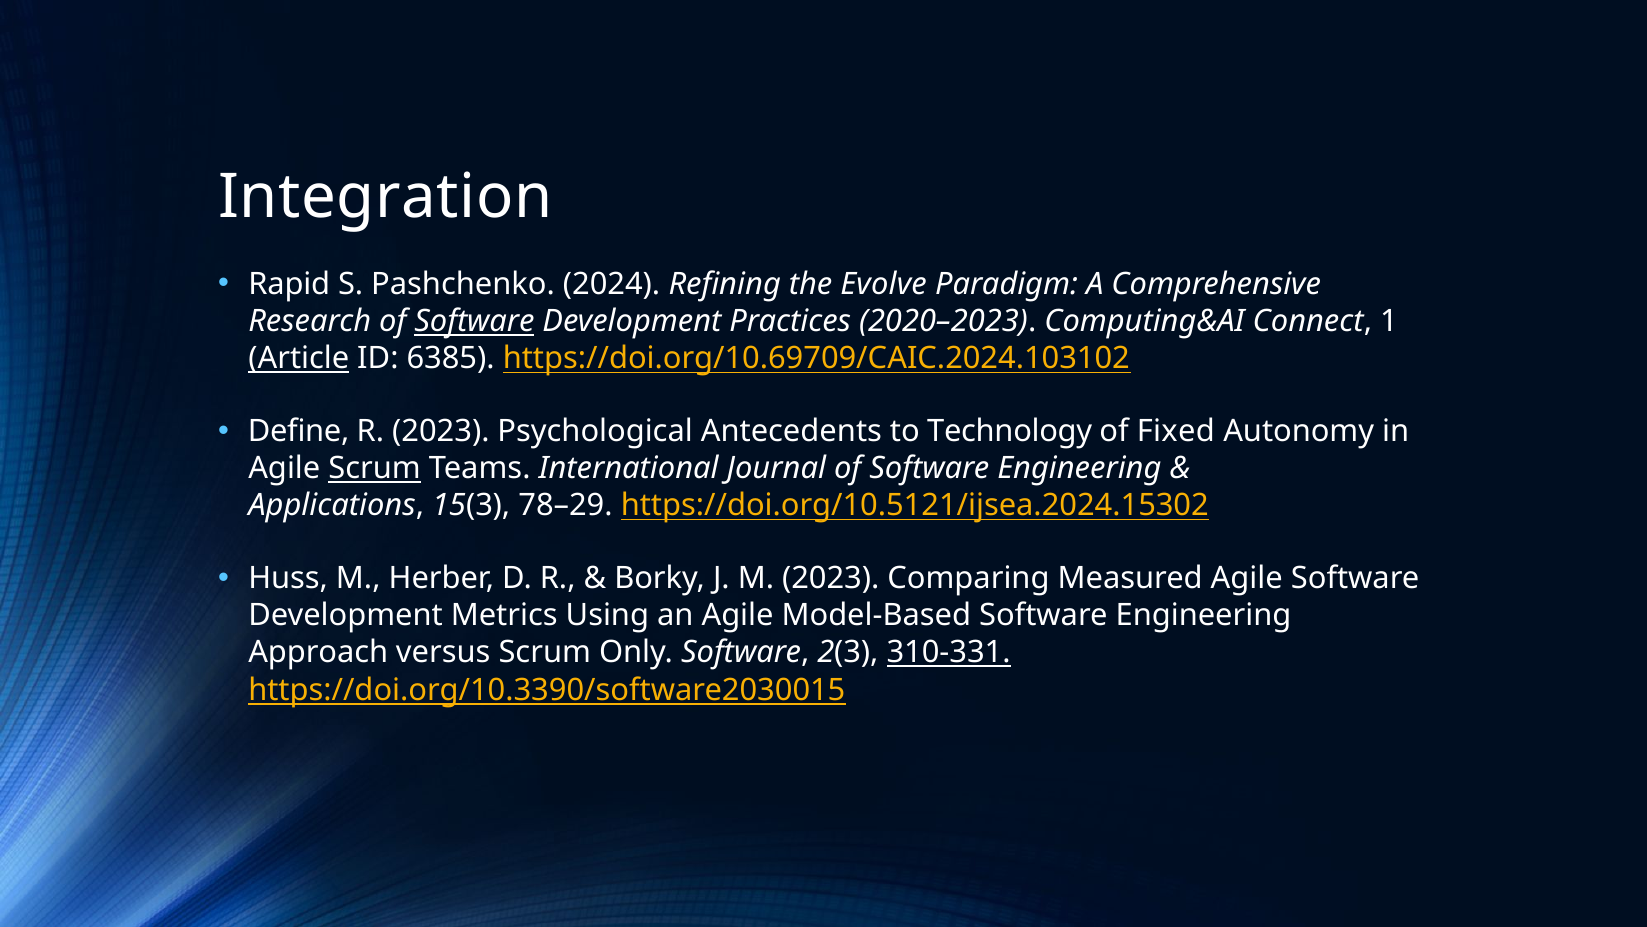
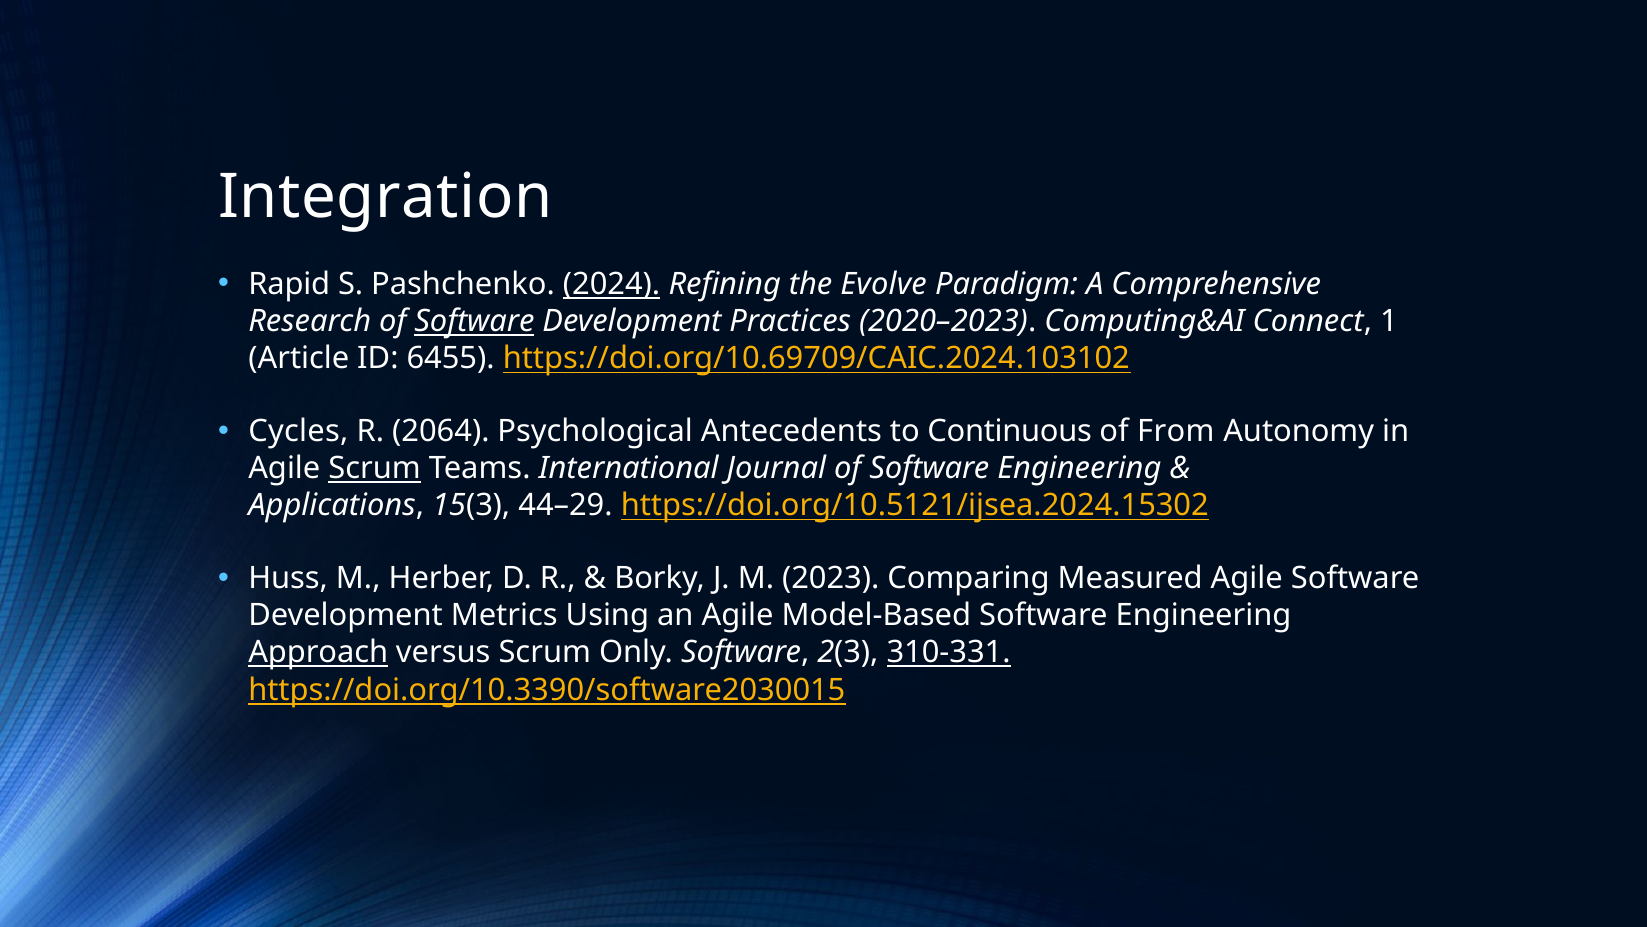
2024 underline: none -> present (612, 284)
Article underline: present -> none (299, 358)
6385: 6385 -> 6455 (451, 358)
Define: Define -> Cycles (298, 431)
R 2023: 2023 -> 2064 (441, 431)
Technology: Technology -> Continuous (1010, 431)
Fixed: Fixed -> From (1176, 431)
78–29: 78–29 -> 44–29 (566, 505)
Approach underline: none -> present (318, 653)
